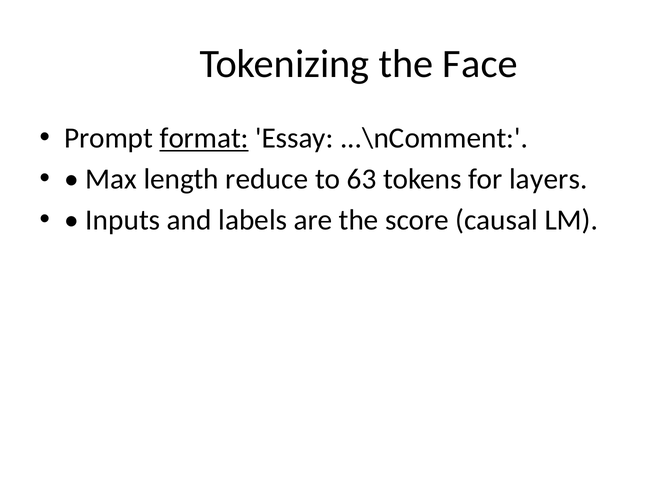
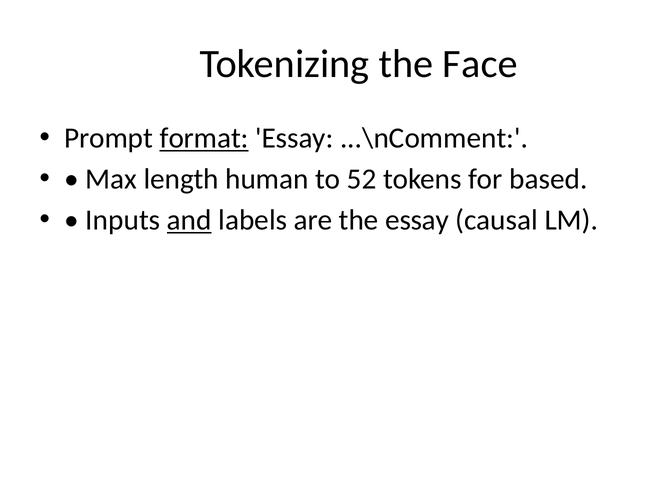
reduce: reduce -> human (267, 179)
63: 63 -> 52 (362, 179)
layers: layers -> based (548, 179)
and underline: none -> present (189, 220)
the score: score -> essay (417, 220)
